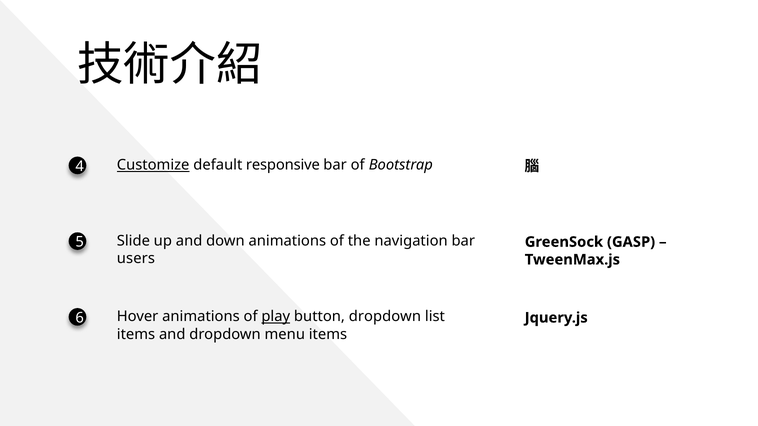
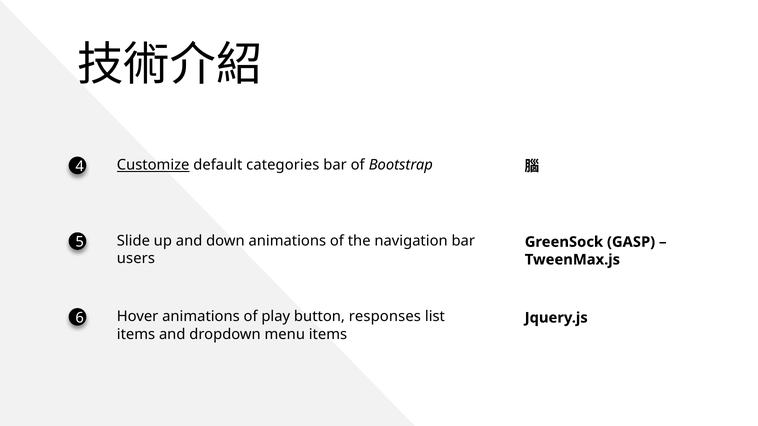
responsive: responsive -> categories (283, 165)
play underline: present -> none (276, 317)
button dropdown: dropdown -> responses (385, 317)
